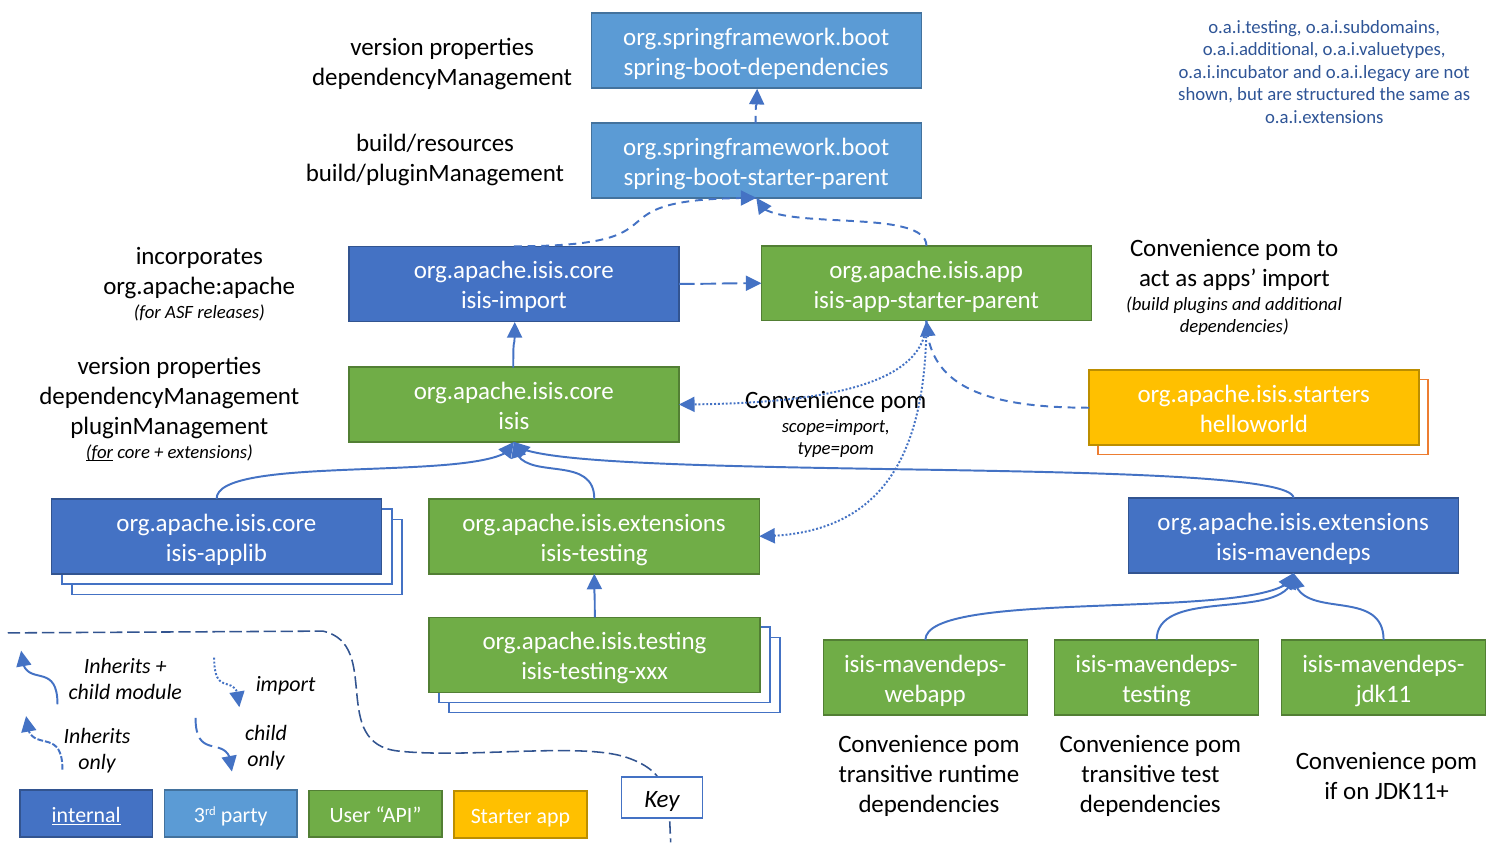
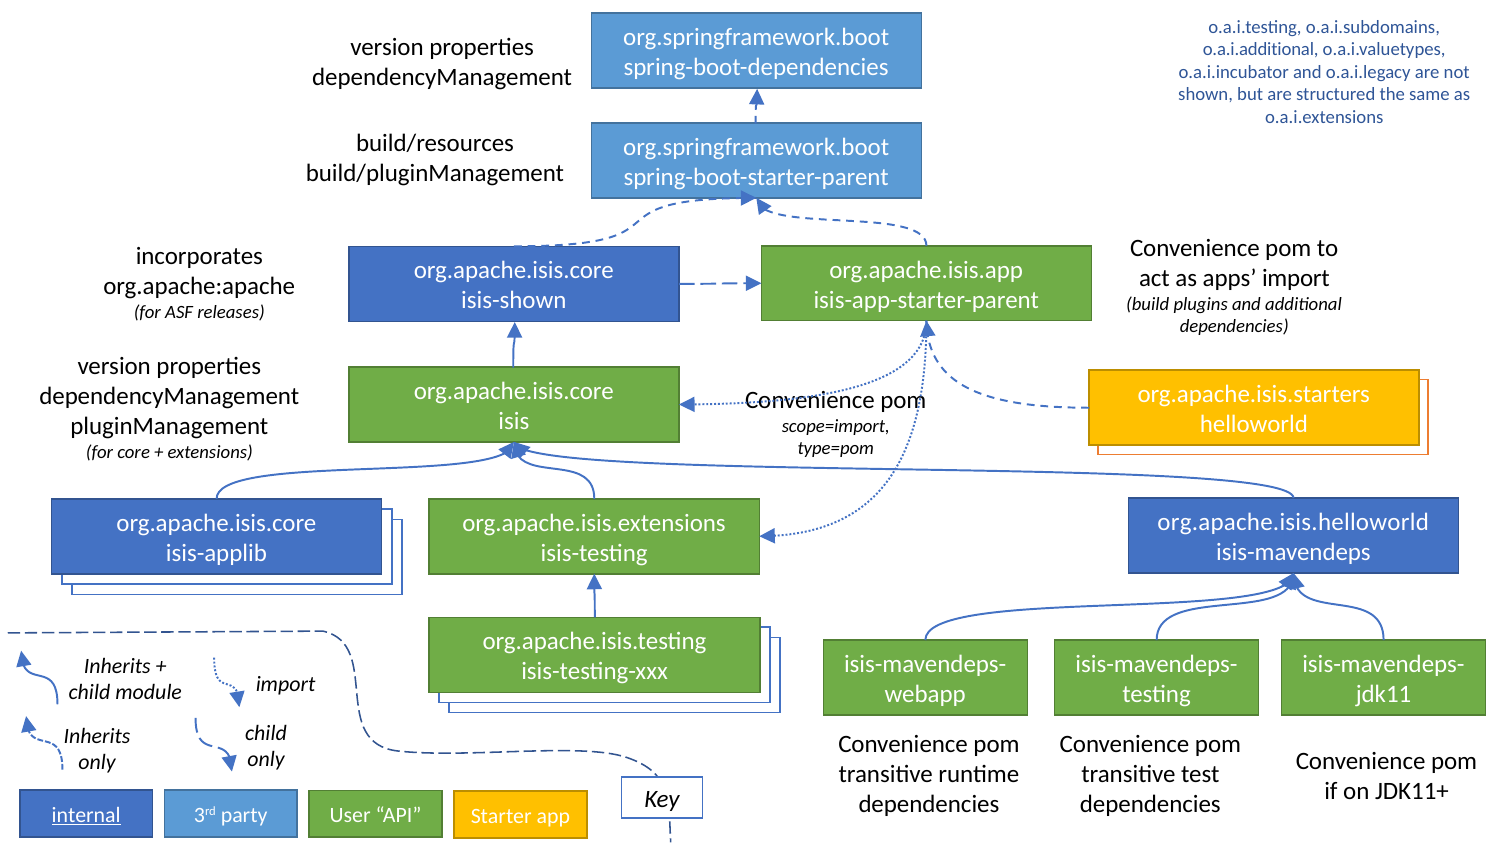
isis-import: isis-import -> isis-shown (514, 300)
for underline: present -> none (100, 452)
org.apache.isis.extensions: org.apache.isis.extensions -> org.apache.isis.helloworld (1293, 522)
